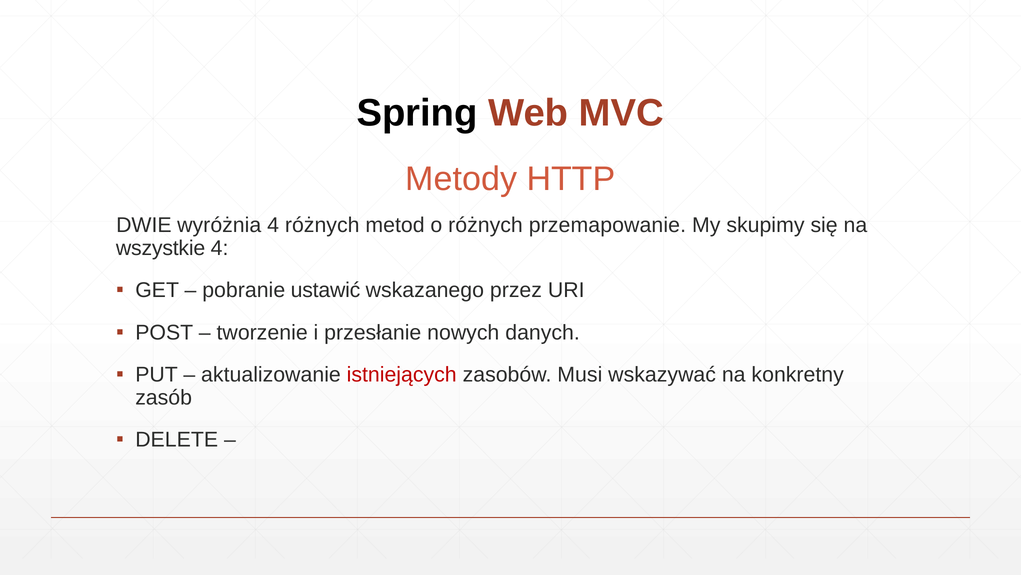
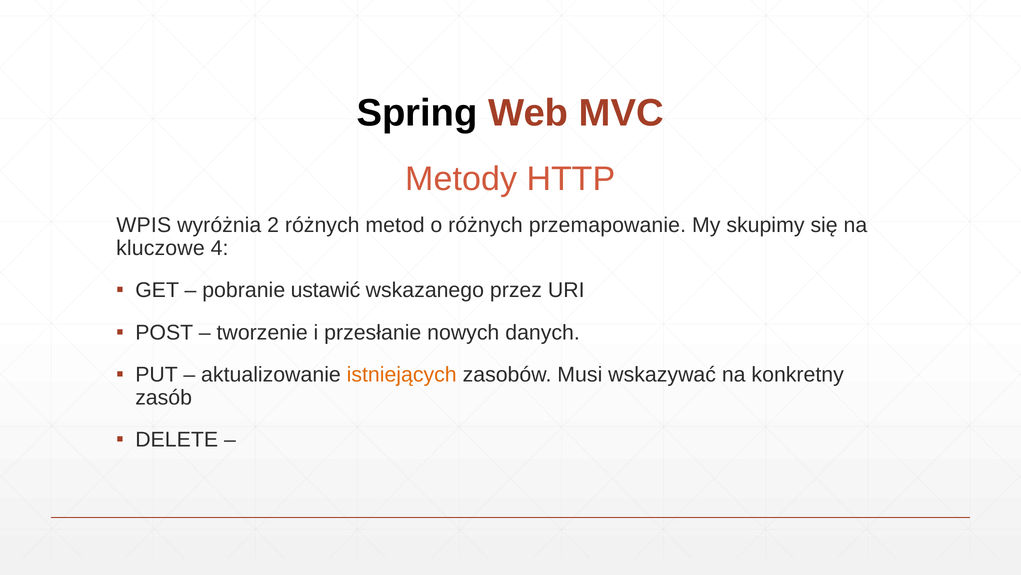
DWIE: DWIE -> WPIS (144, 225)
wyróżnia 4: 4 -> 2 (273, 225)
wszystkie: wszystkie -> kluczowe (160, 248)
istniejących colour: red -> orange (402, 374)
